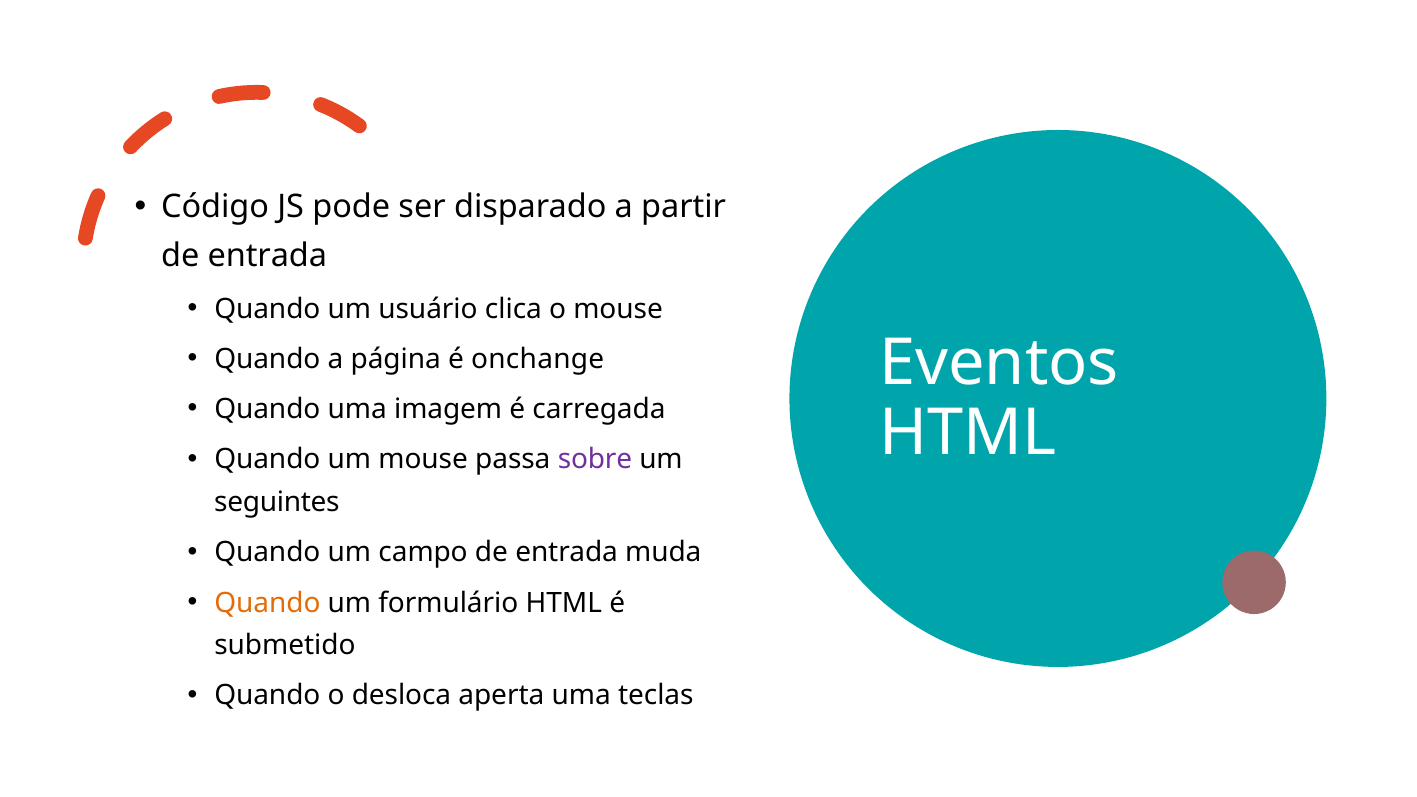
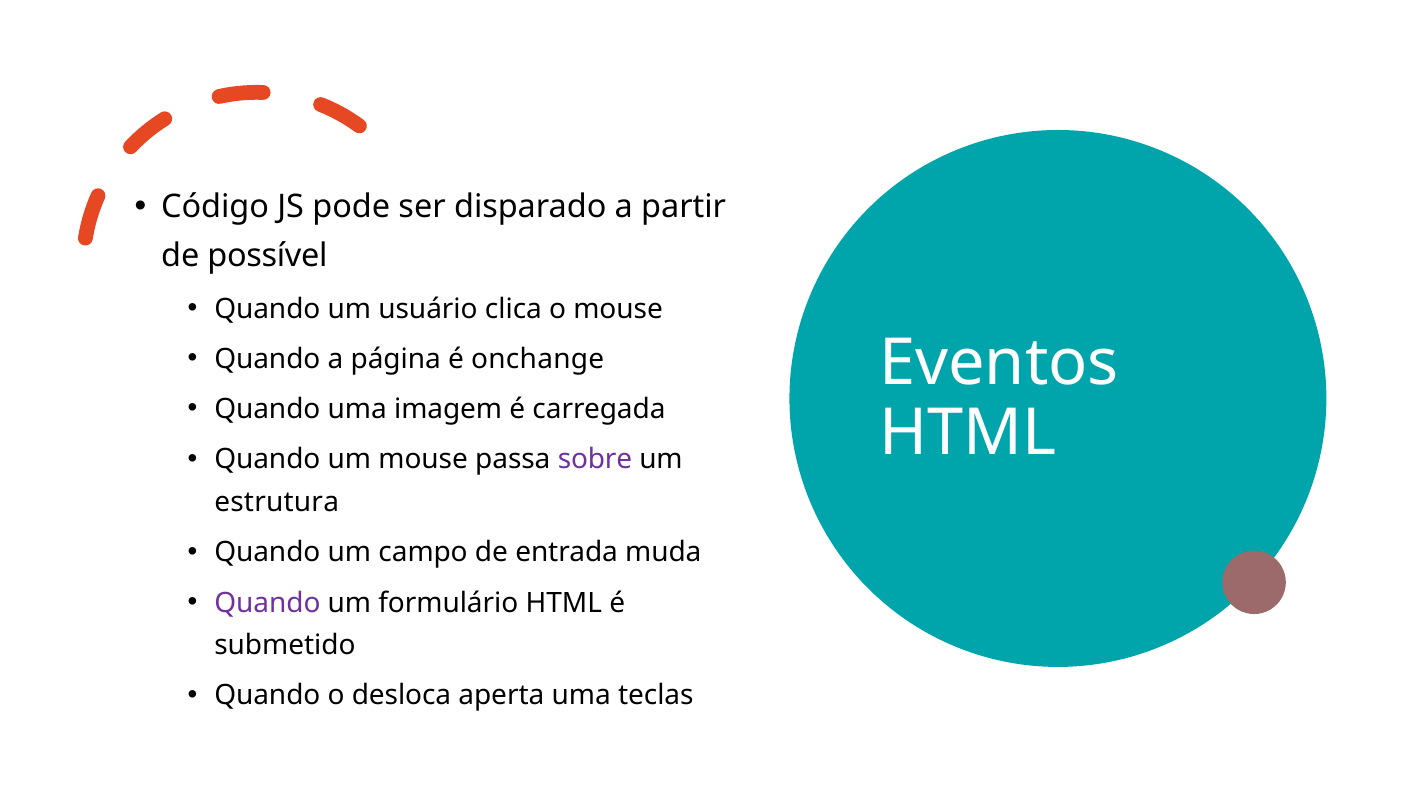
entrada: entrada -> possível (267, 256)
seguintes: seguintes -> estrutura (277, 502)
Quando colour: orange -> purple (267, 603)
